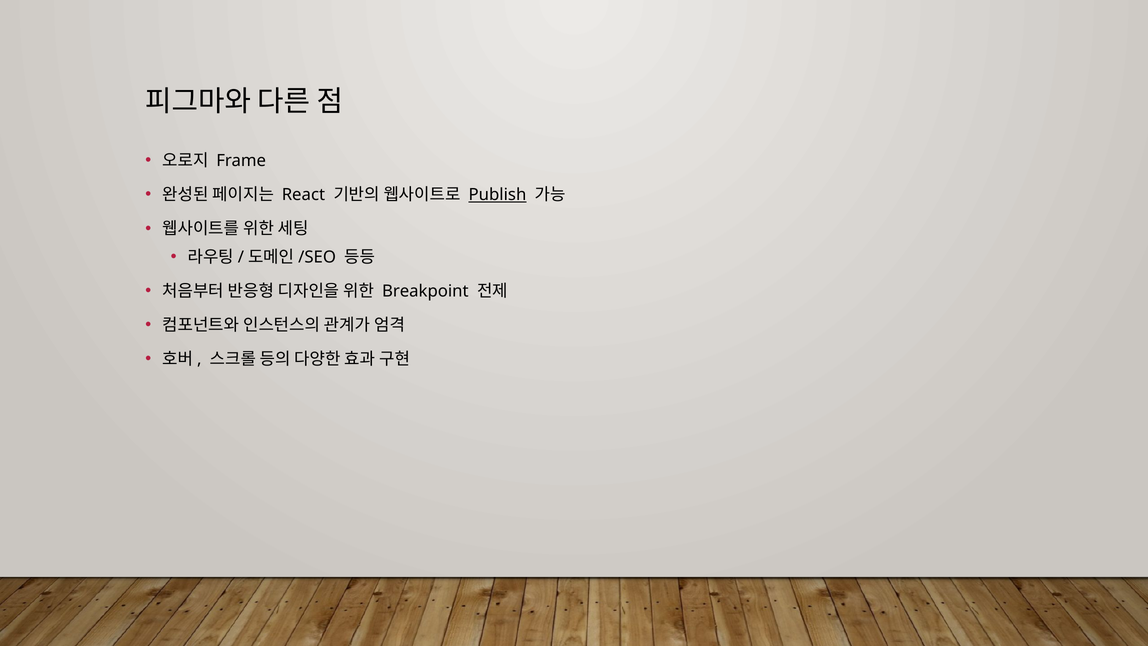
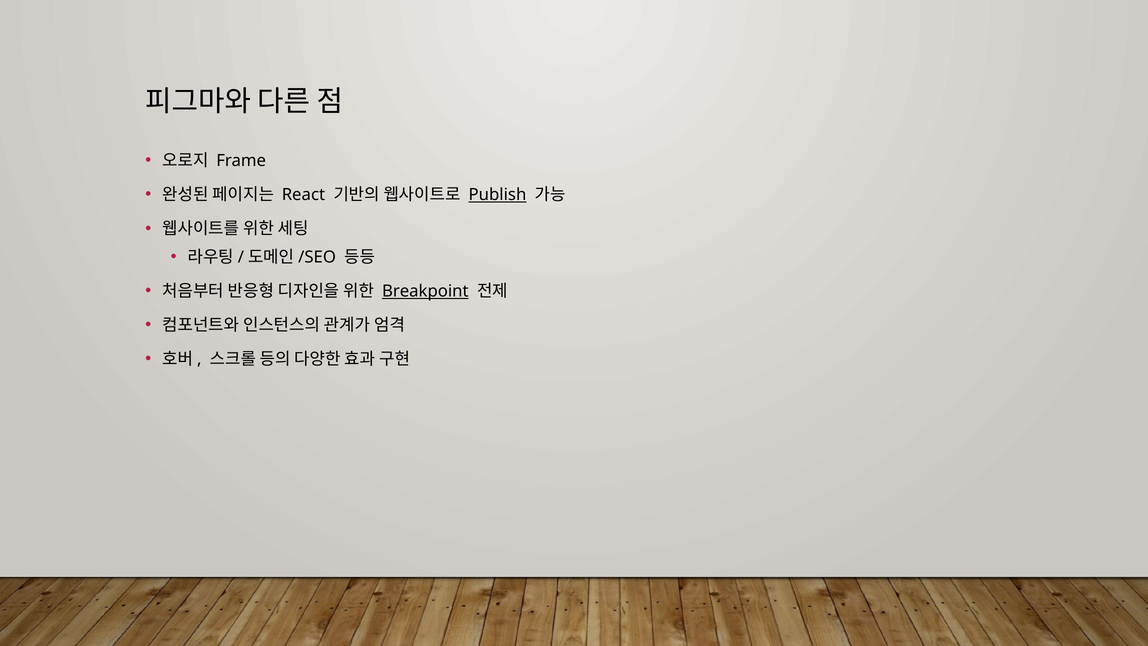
Breakpoint underline: none -> present (425, 291)
